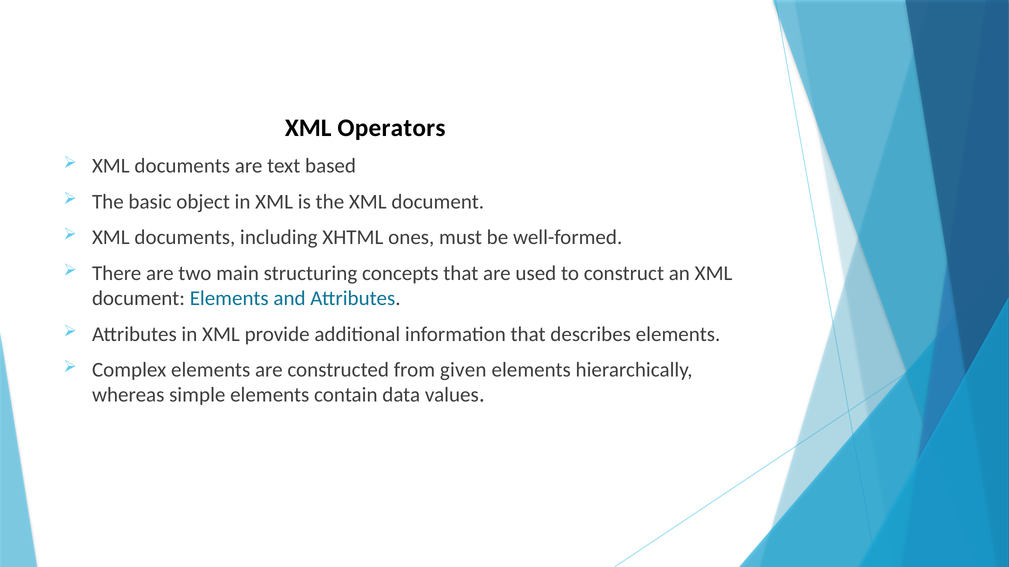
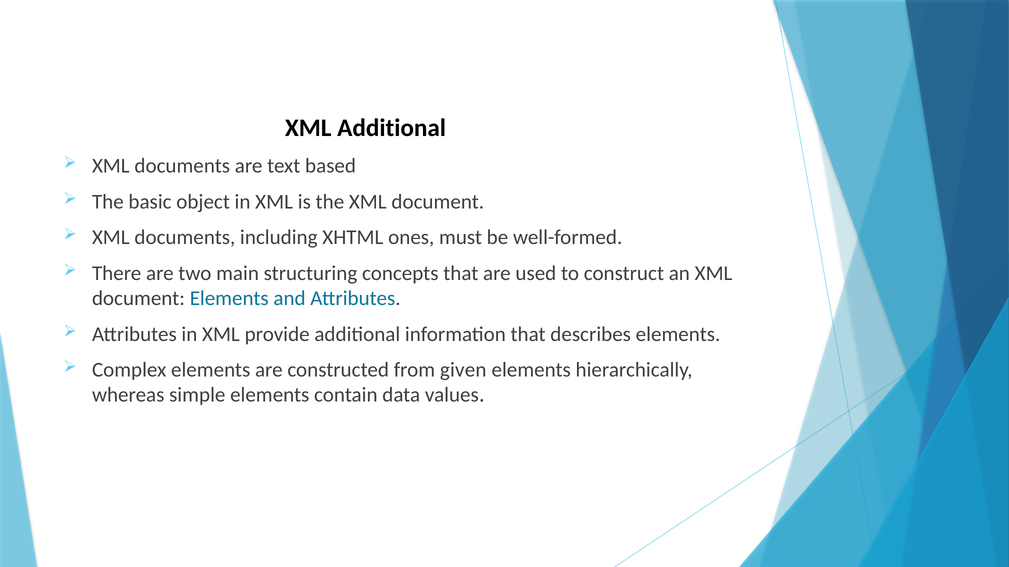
XML Operators: Operators -> Additional (392, 128)
